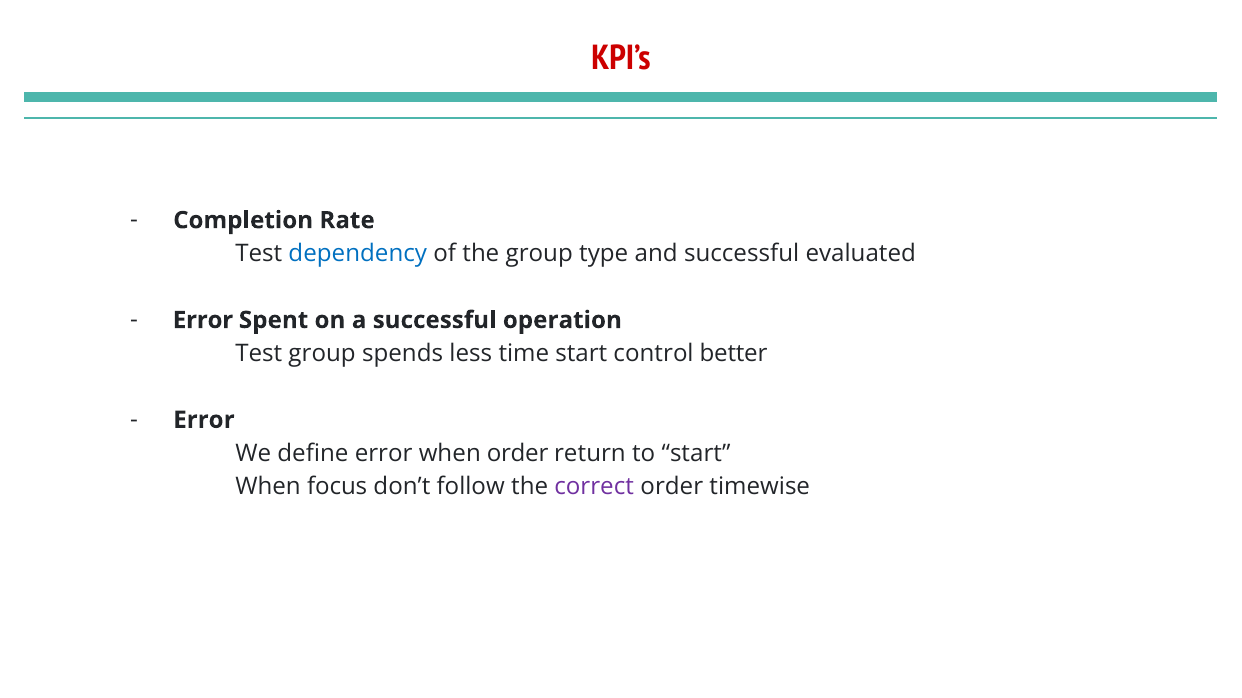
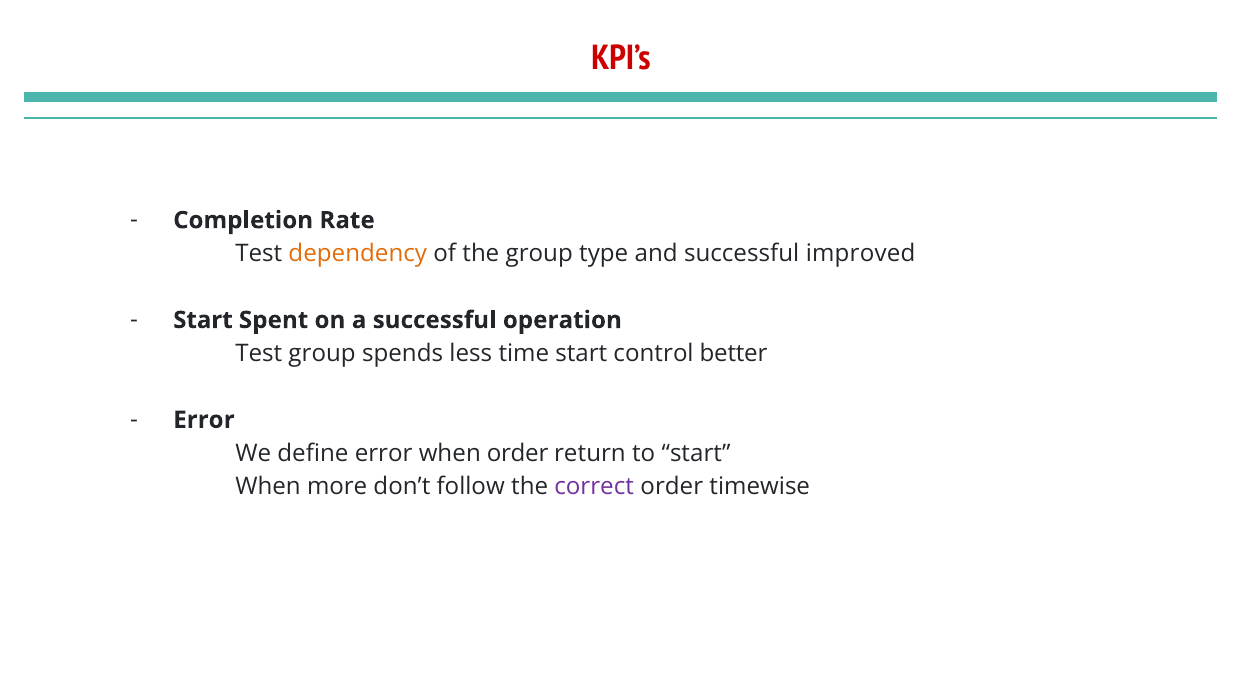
dependency colour: blue -> orange (358, 254)
evaluated: evaluated -> improved (861, 254)
Error: Error -> Start (203, 320)
focus: focus -> more (337, 487)
